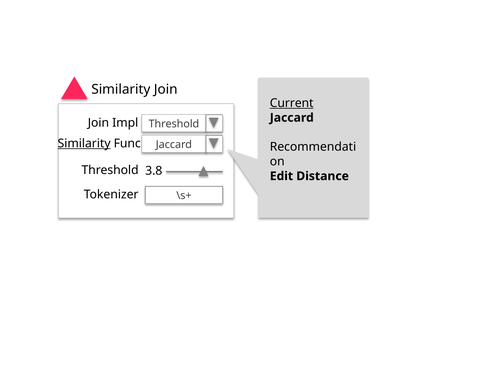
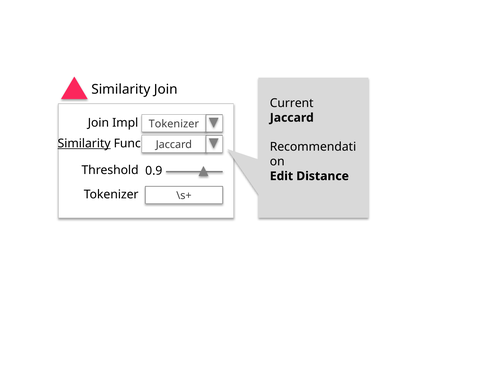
Current underline: present -> none (292, 103)
Threshold: Threshold -> Tokenizer (174, 124)
3.8: 3.8 -> 0.9 (154, 171)
